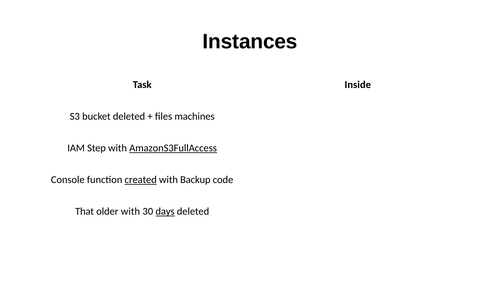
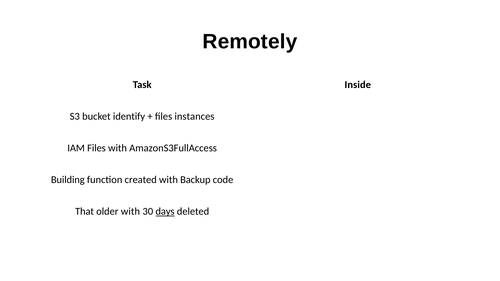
Instances: Instances -> Remotely (250, 42)
bucket deleted: deleted -> identify (129, 117)
machines: machines -> instances (195, 117)
IAM Step: Step -> Files (97, 148)
AmazonS3FullAccess underline: present -> none (173, 148)
Console: Console -> Building (68, 180)
created underline: present -> none (141, 180)
